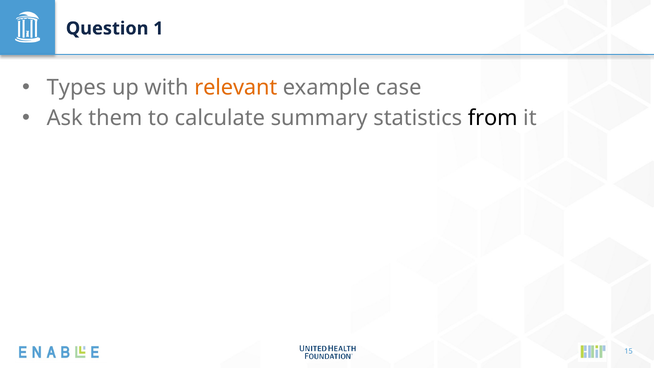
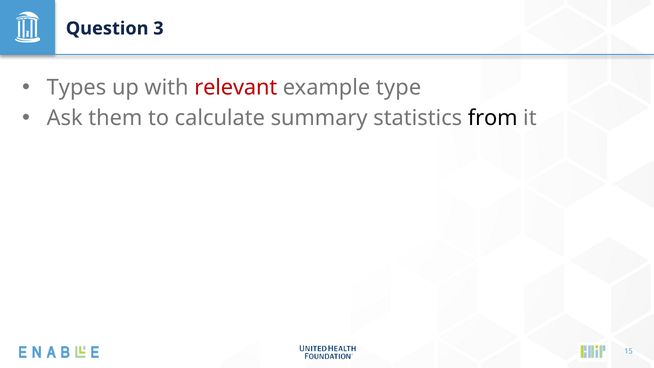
1: 1 -> 3 (158, 28)
relevant colour: orange -> red (236, 88)
case: case -> type (399, 88)
